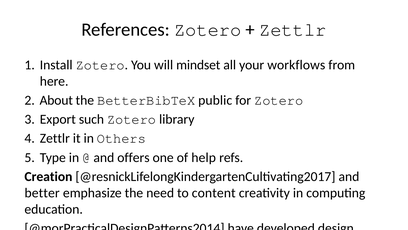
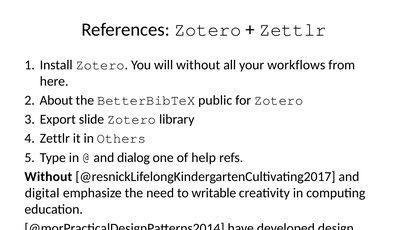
will mindset: mindset -> without (198, 65)
such: such -> slide (91, 119)
offers: offers -> dialog (134, 157)
Creation: Creation -> Without (48, 176)
better: better -> digital (42, 193)
content: content -> writable (214, 193)
